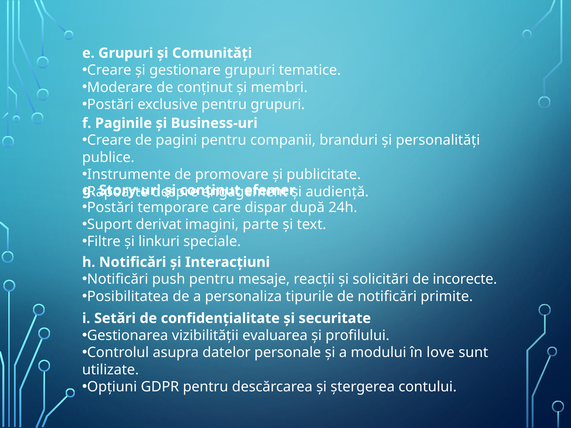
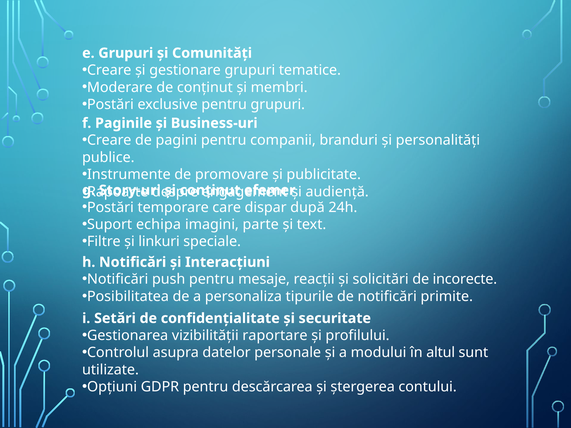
derivat: derivat -> echipa (159, 225)
evaluarea: evaluarea -> raportare (275, 336)
love: love -> altul (441, 353)
